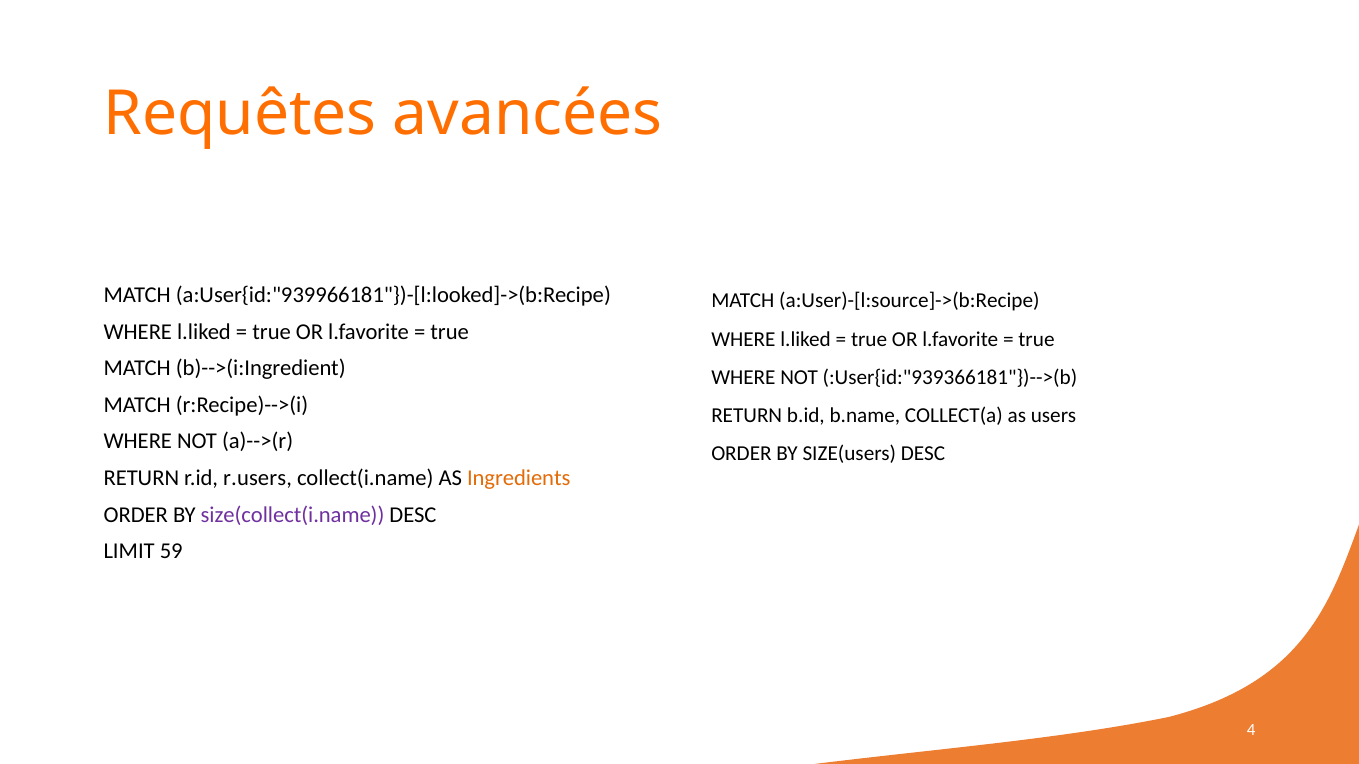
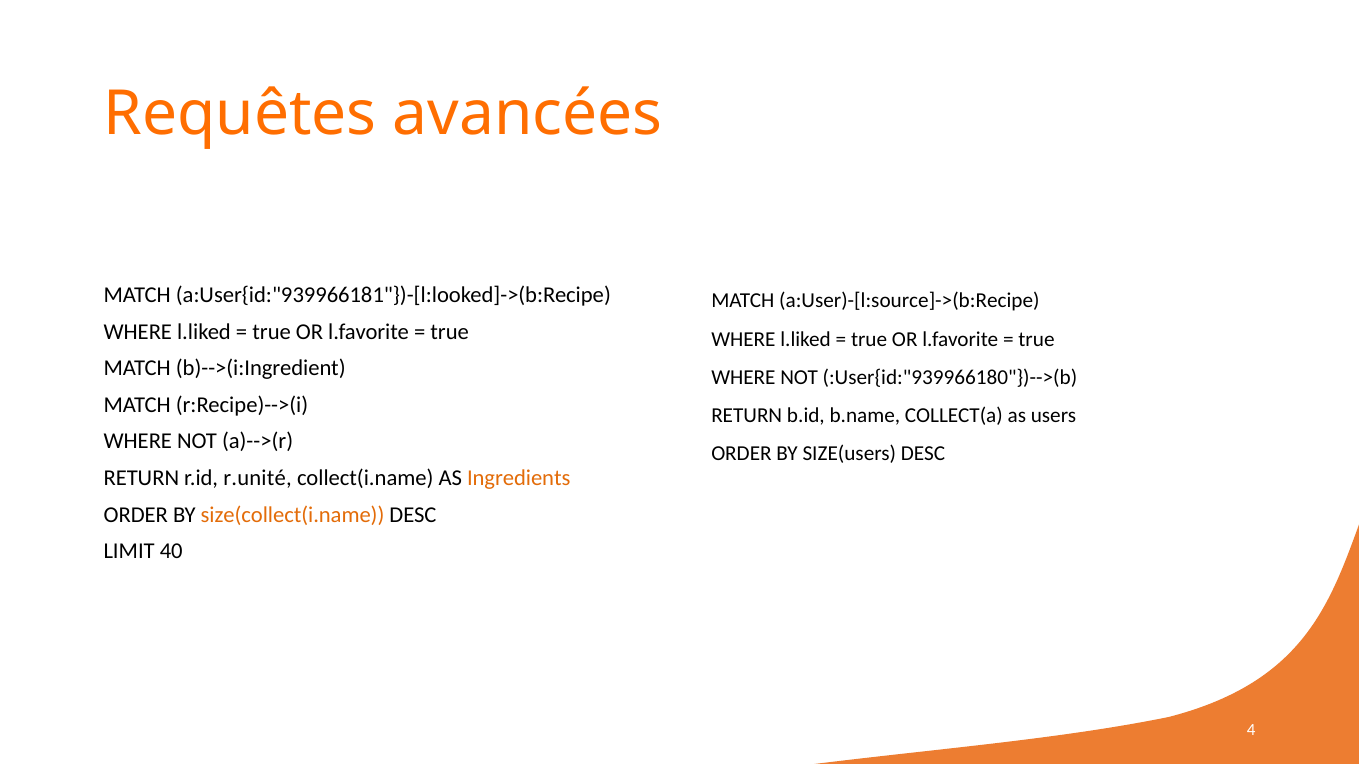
:User{id:"939366181"})-->(b: :User{id:"939366181"})-->(b -> :User{id:"939966180"})-->(b (950, 378)
r.users: r.users -> r.unité (258, 478)
size(collect(i.name colour: purple -> orange (293, 515)
59: 59 -> 40 (171, 552)
